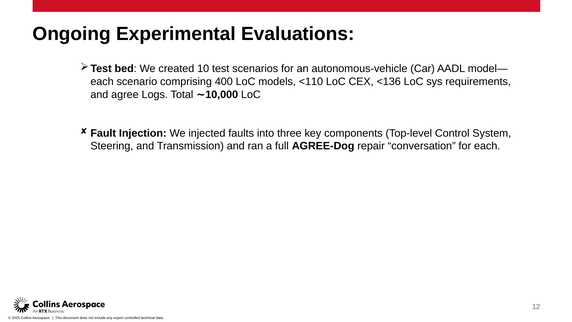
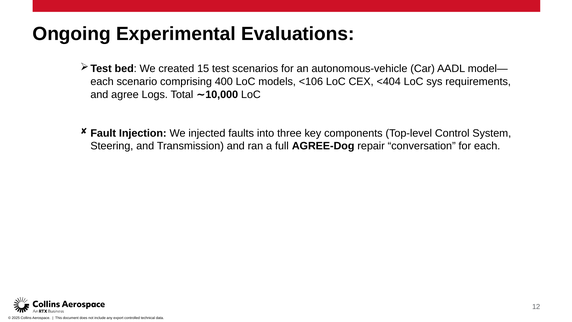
10: 10 -> 15 (203, 69)
<110: <110 -> <106 (311, 82)
<136: <136 -> <404 (389, 82)
